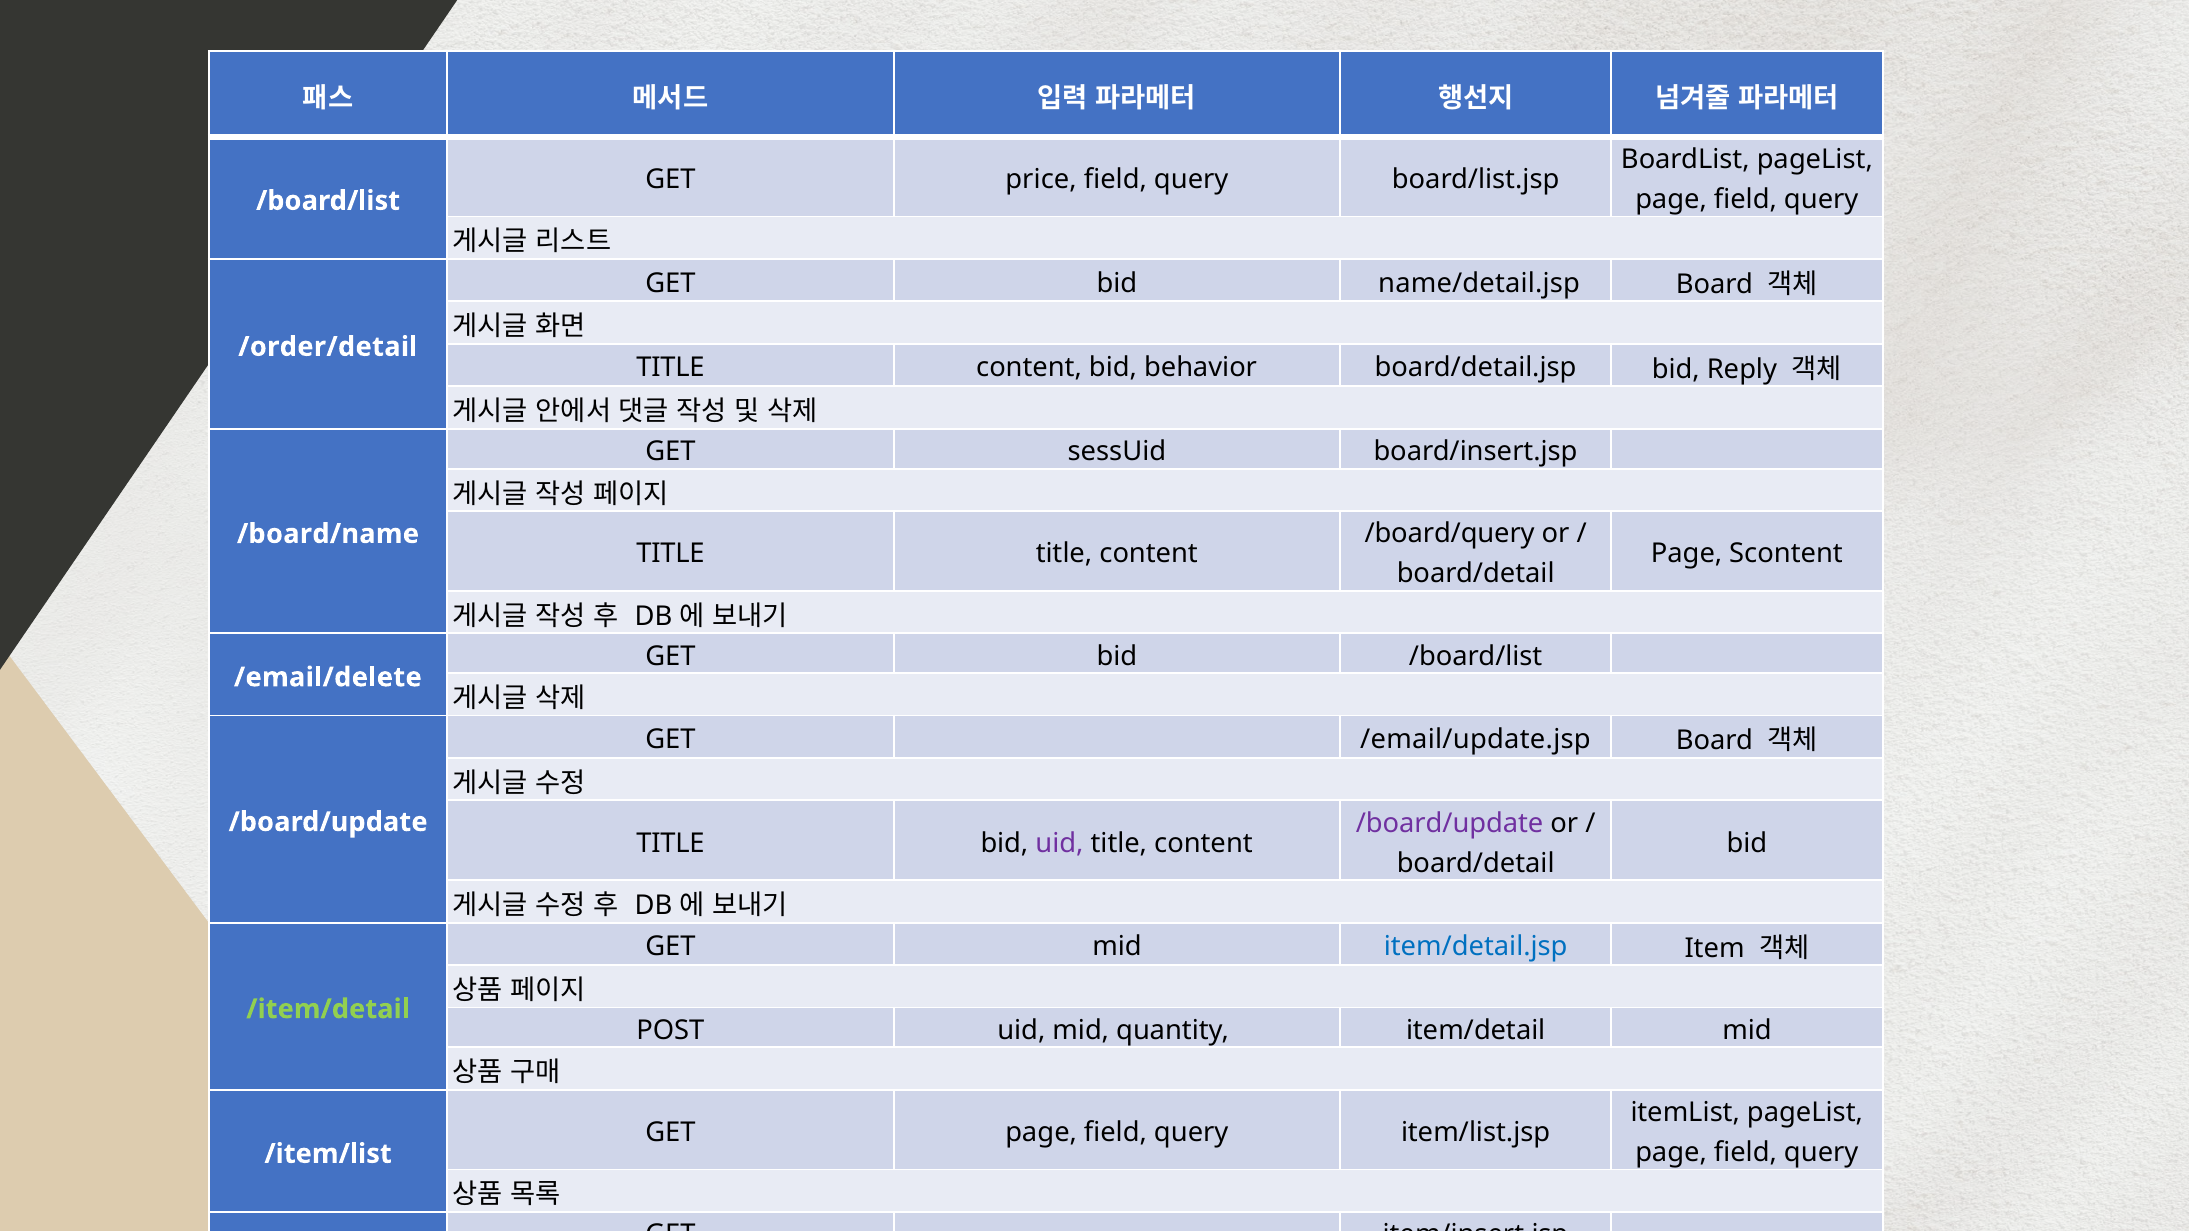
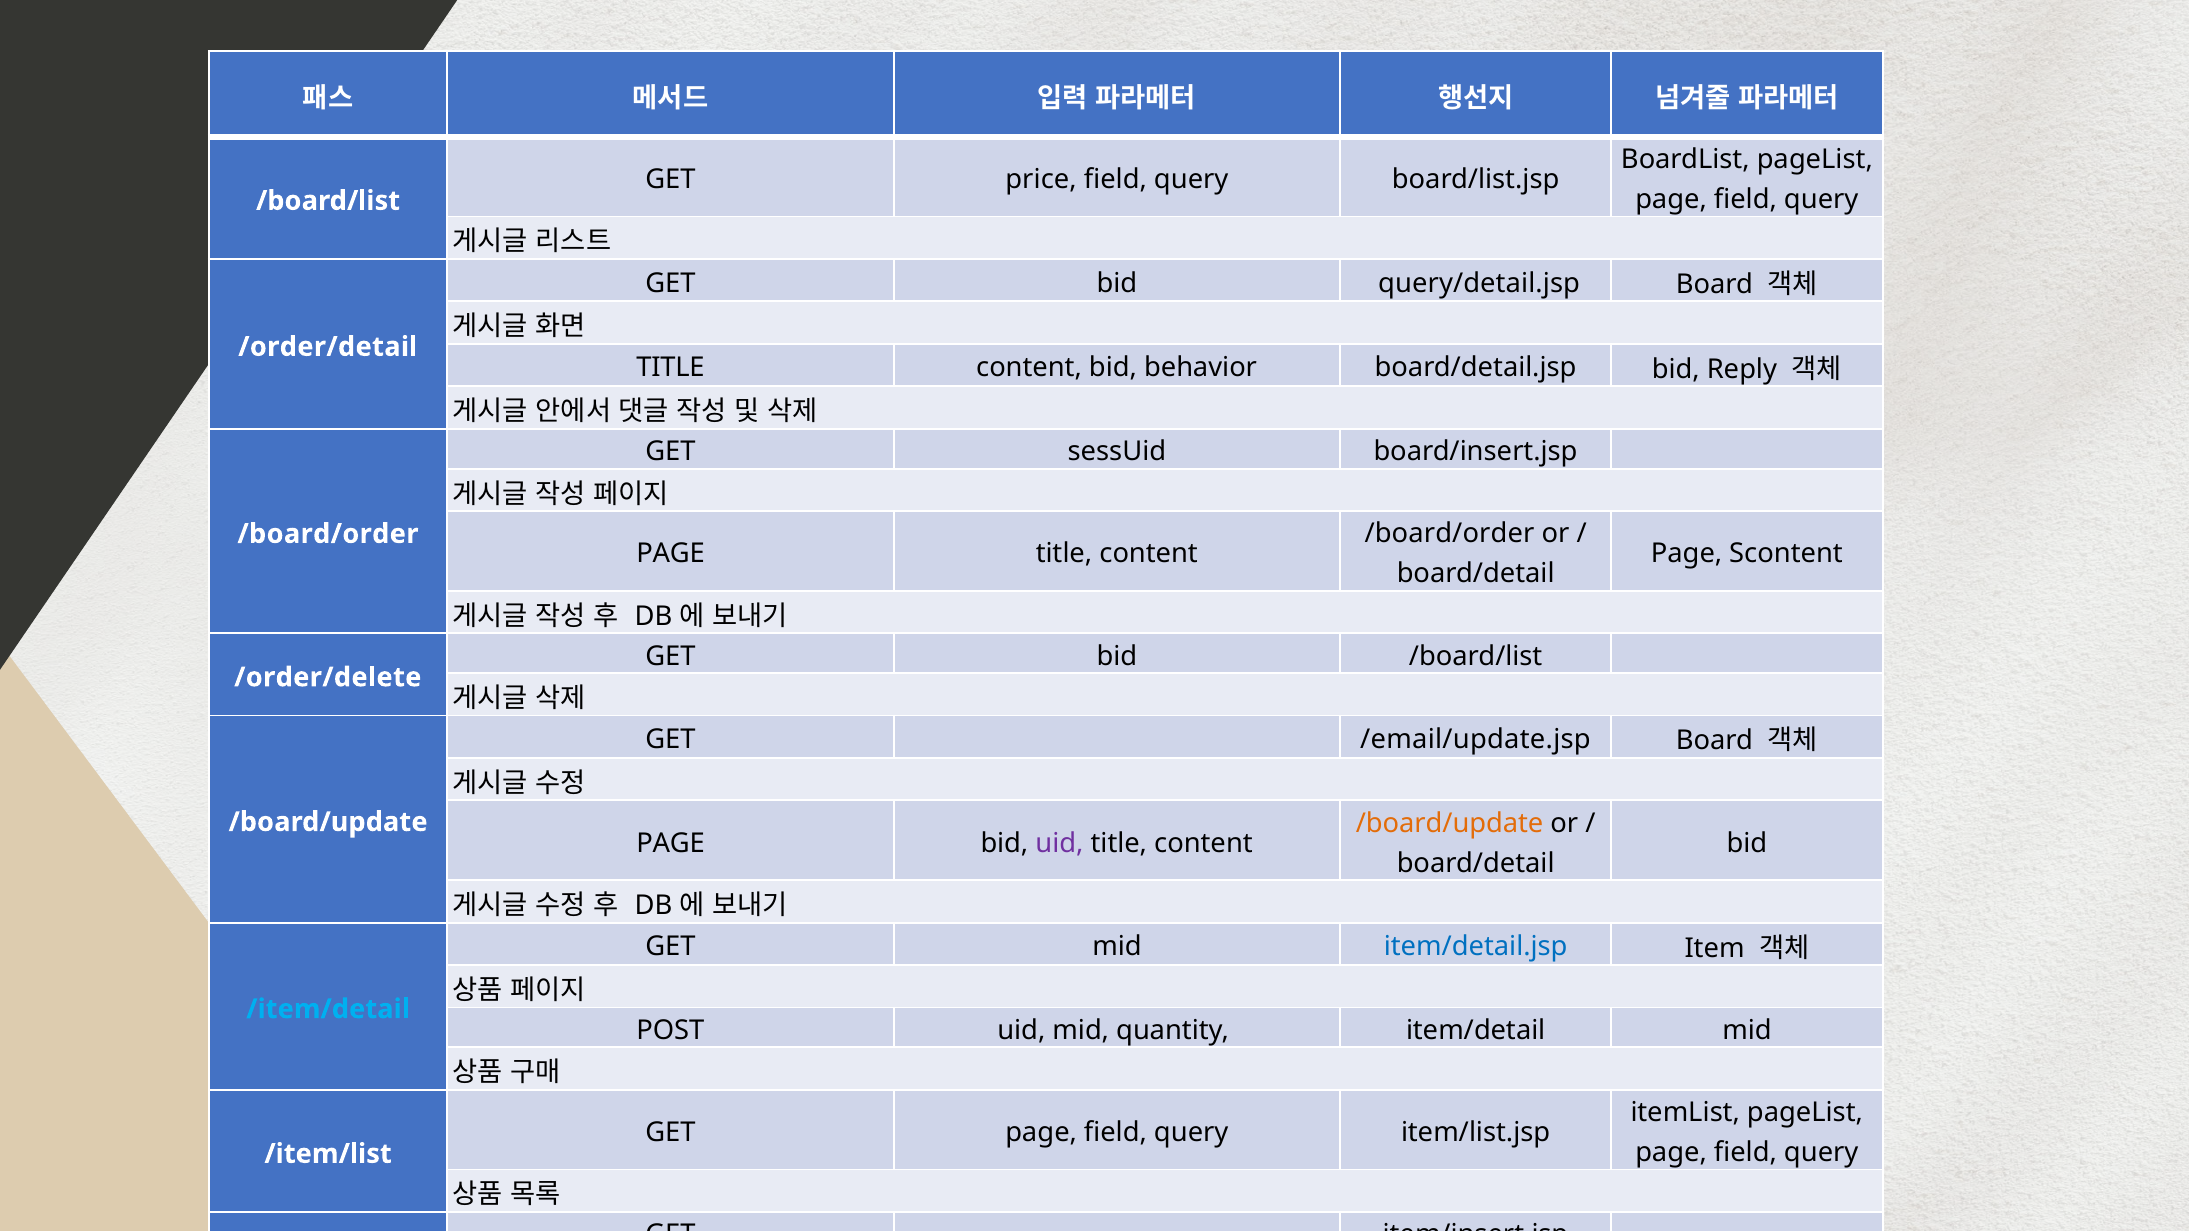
name/detail.jsp: name/detail.jsp -> query/detail.jsp (1479, 283)
/board/query: /board/query -> /board/order (1449, 534)
/board/name: /board/name -> /board/order (328, 534)
TITLE: TITLE -> PAGE (671, 554)
/email/delete: /email/delete -> /order/delete (328, 677)
/board/update colour: purple -> orange (1450, 823)
TITLE: TITLE -> PAGE (671, 843)
/item/detail colour: light green -> light blue (328, 1009)
